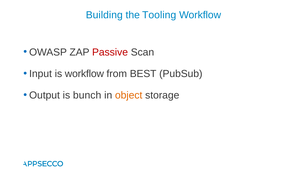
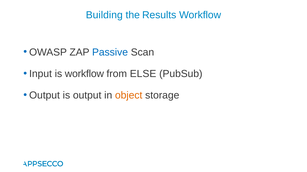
Tooling: Tooling -> Results (159, 15)
Passive colour: red -> blue (110, 52)
BEST: BEST -> ELSE (143, 74)
is bunch: bunch -> output (87, 96)
